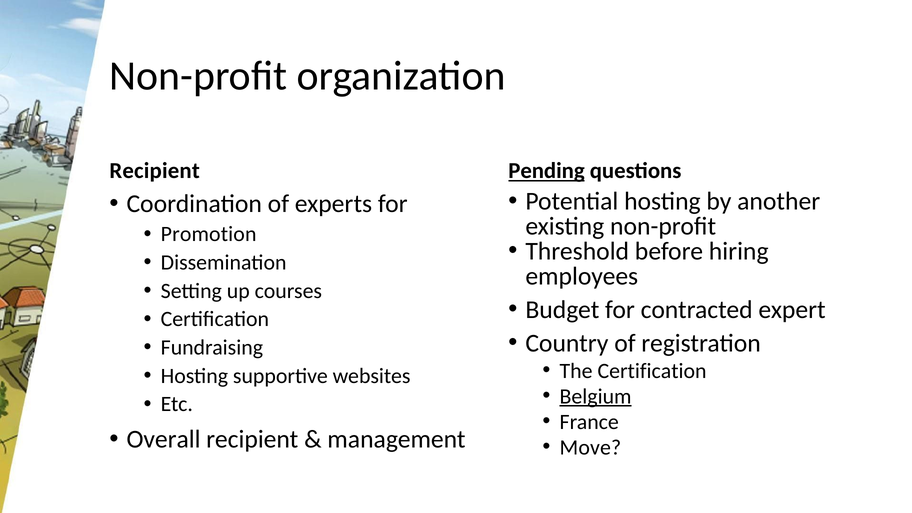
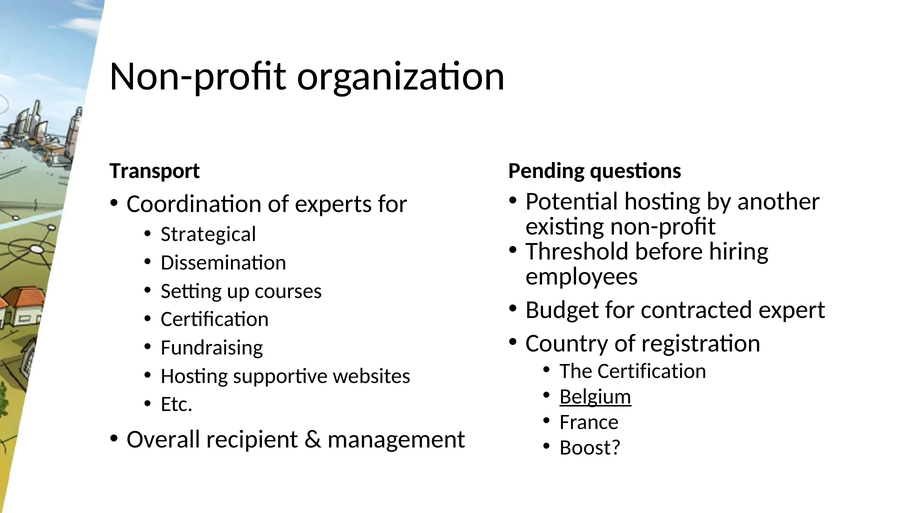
Recipient: Recipient -> Transport (155, 171)
Pending underline: present -> none (547, 171)
Promotion: Promotion -> Strategical (209, 234)
Move: Move -> Boost (590, 447)
